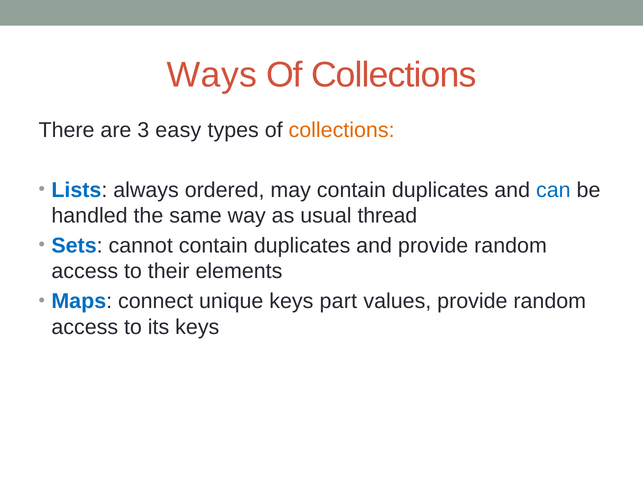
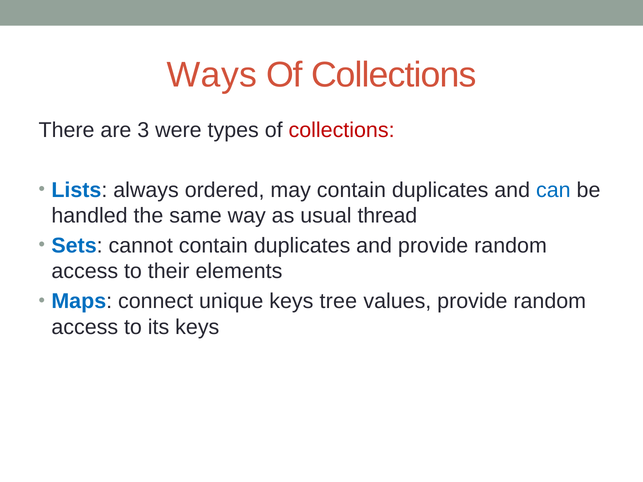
easy: easy -> were (178, 130)
collections colour: orange -> red (342, 130)
part: part -> tree (338, 302)
